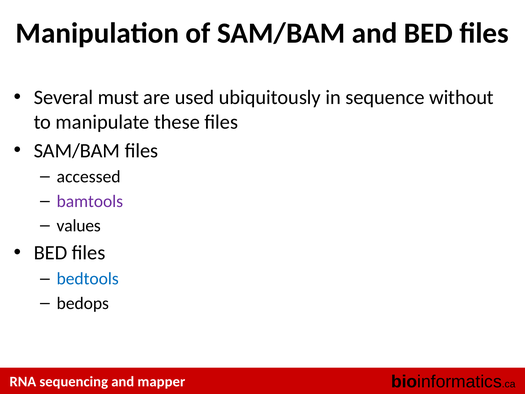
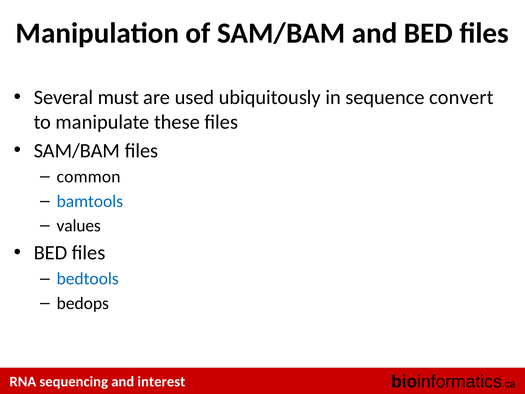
without: without -> convert (461, 97)
accessed: accessed -> common (89, 177)
bamtools colour: purple -> blue (90, 201)
mapper: mapper -> interest (161, 381)
